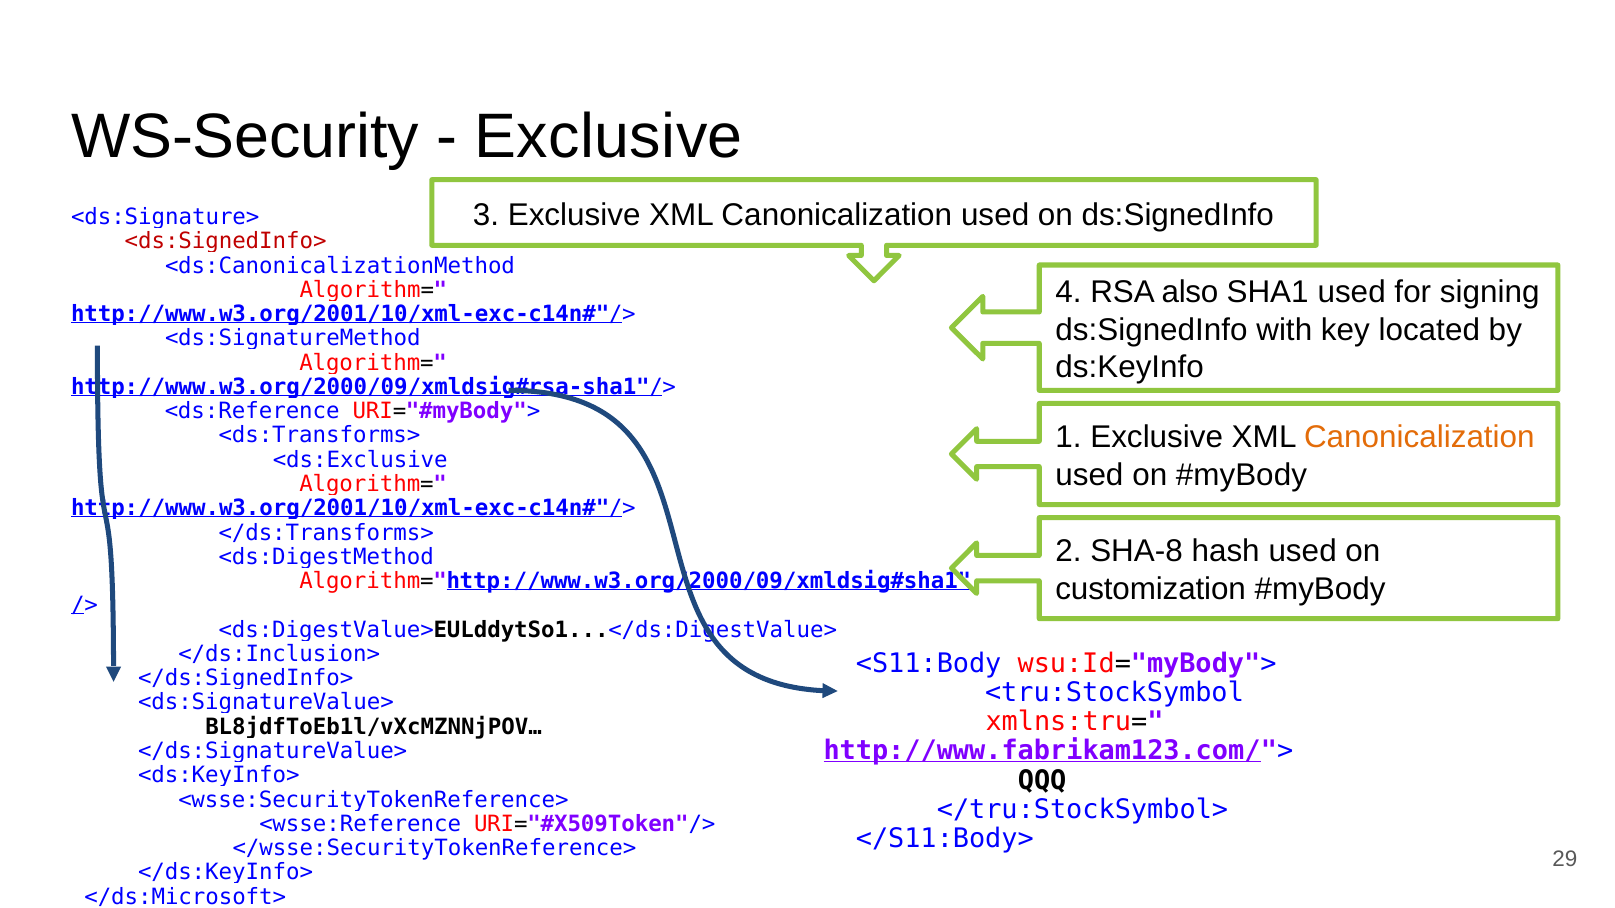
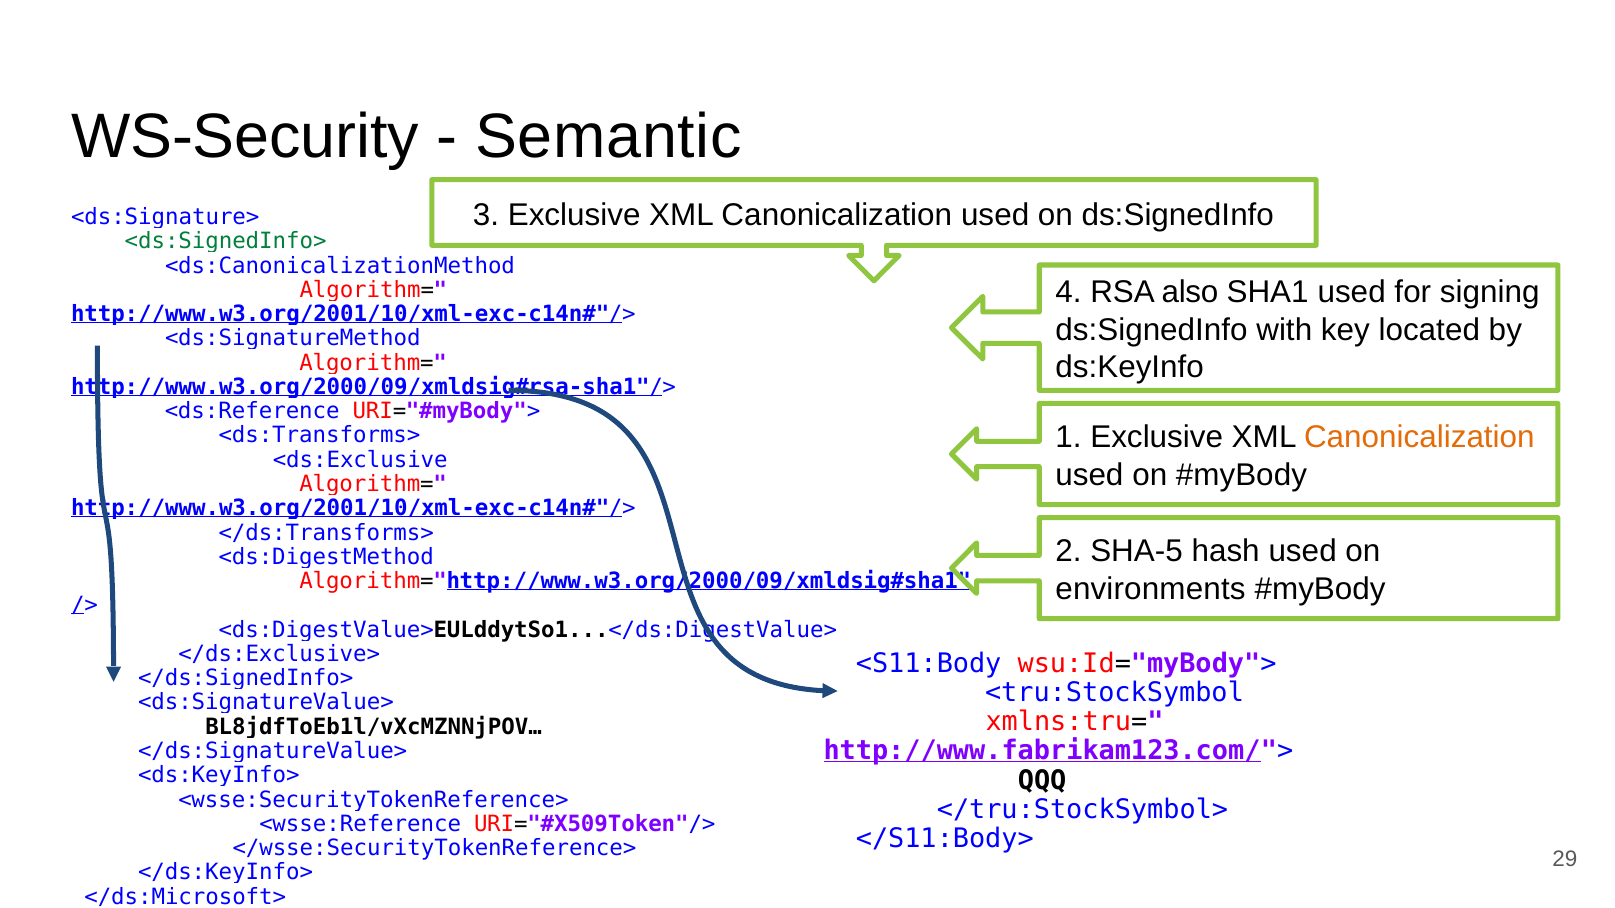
Exclusive: Exclusive -> Semantic (609, 137)
<ds:SignedInfo> colour: red -> green (226, 241)
SHA-8: SHA-8 -> SHA-5 (1137, 552)
customization: customization -> environments (1150, 589)
</ds:Inclusion>: </ds:Inclusion> -> </ds:Exclusive> (279, 654)
